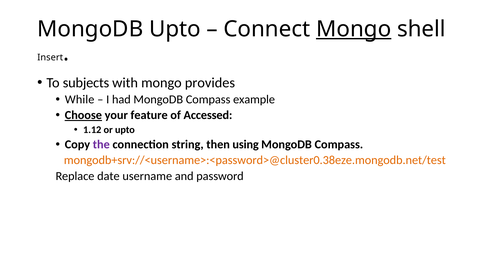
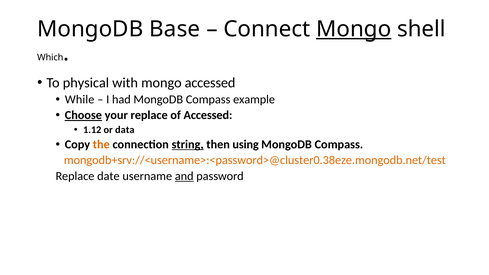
MongoDB Upto: Upto -> Base (175, 29)
Insert: Insert -> Which (50, 58)
subjects: subjects -> physical (86, 83)
mongo provides: provides -> accessed (210, 83)
your feature: feature -> replace (149, 115)
or upto: upto -> data (125, 130)
the colour: purple -> orange (101, 145)
string underline: none -> present (188, 145)
and underline: none -> present (184, 176)
